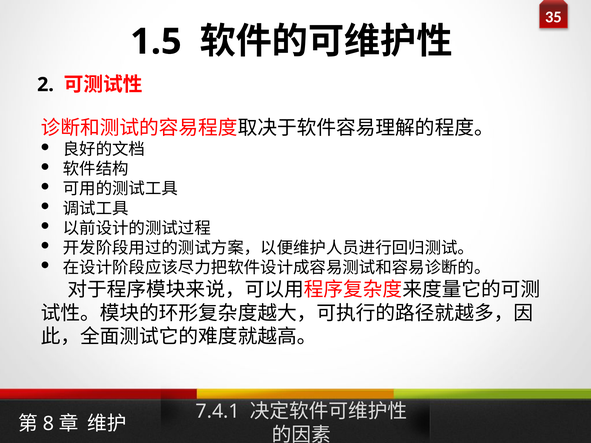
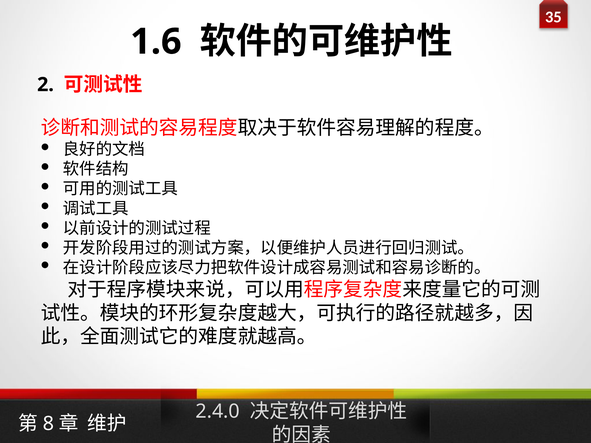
1.5: 1.5 -> 1.6 (156, 42)
7.4.1: 7.4.1 -> 2.4.0 (218, 412)
